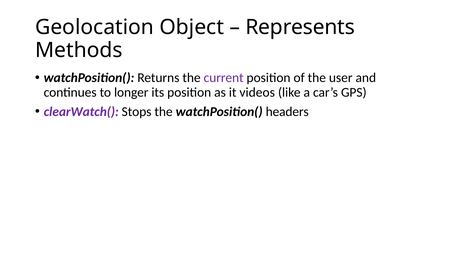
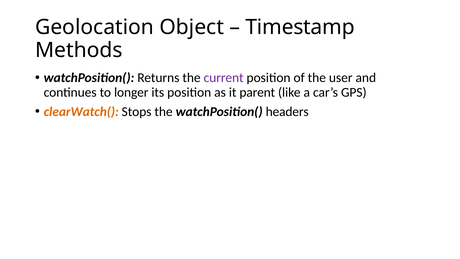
Represents: Represents -> Timestamp (300, 27)
videos: videos -> parent (257, 92)
clearWatch( colour: purple -> orange (81, 112)
